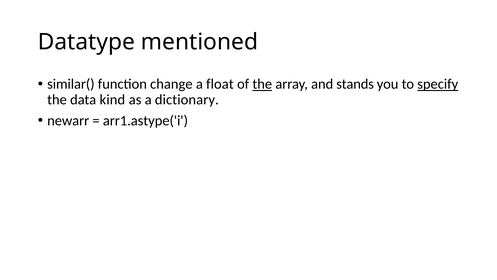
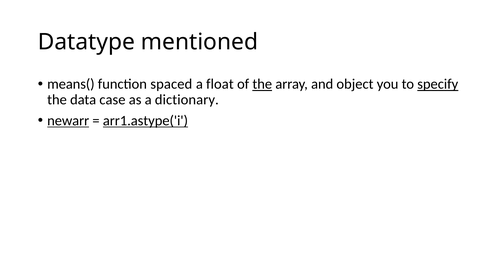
similar(: similar( -> means( (71, 84)
change: change -> spaced (171, 84)
stands: stands -> object (355, 84)
kind: kind -> case (112, 100)
newarr underline: none -> present (68, 121)
arr1.astype('i underline: none -> present (145, 121)
